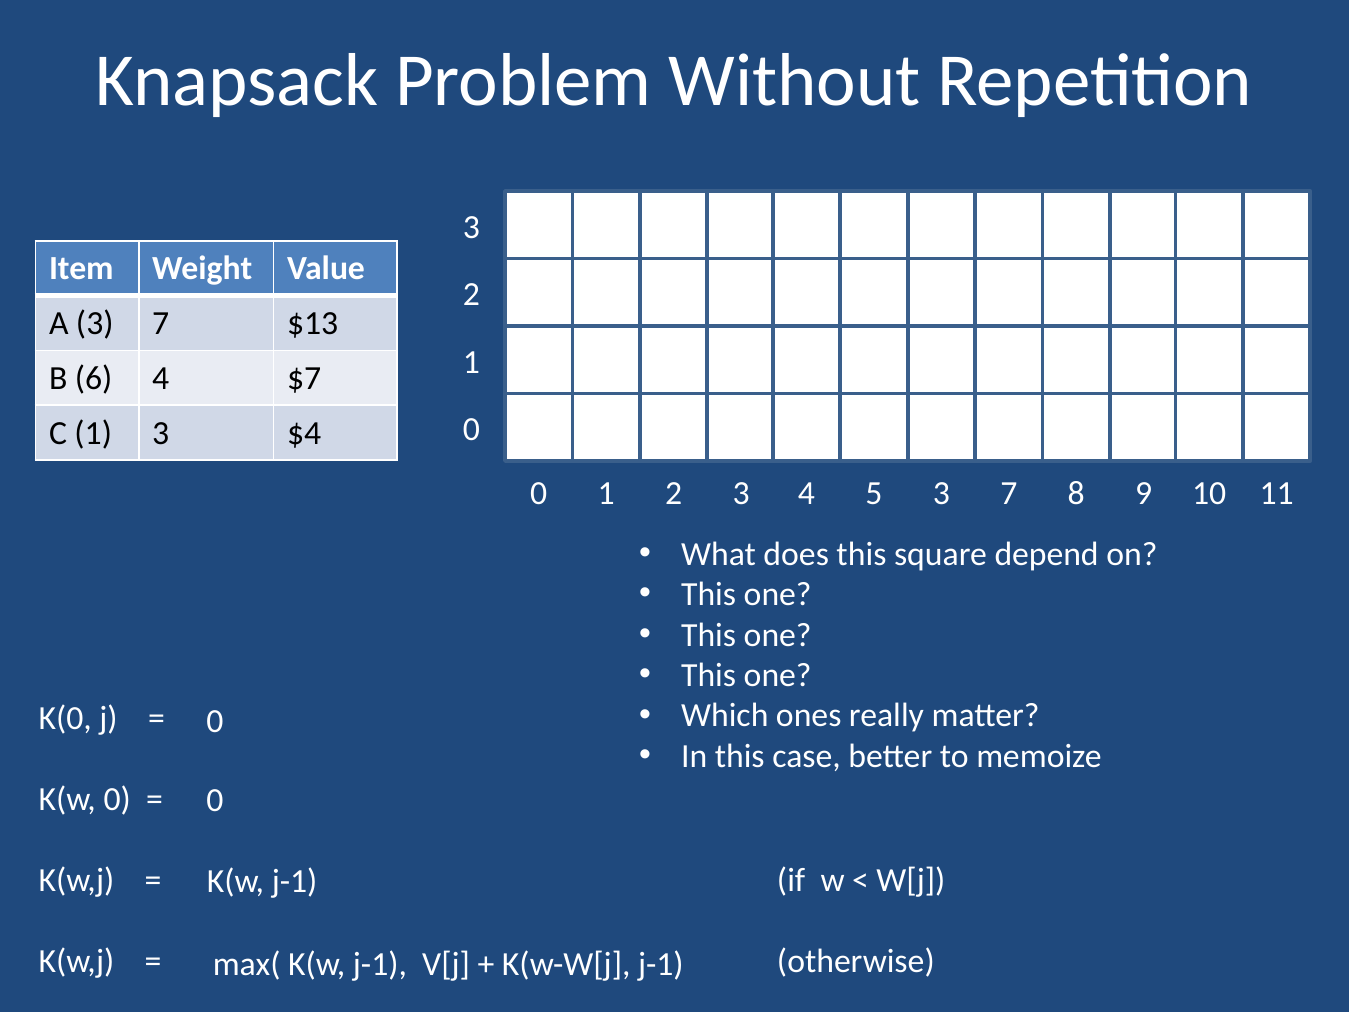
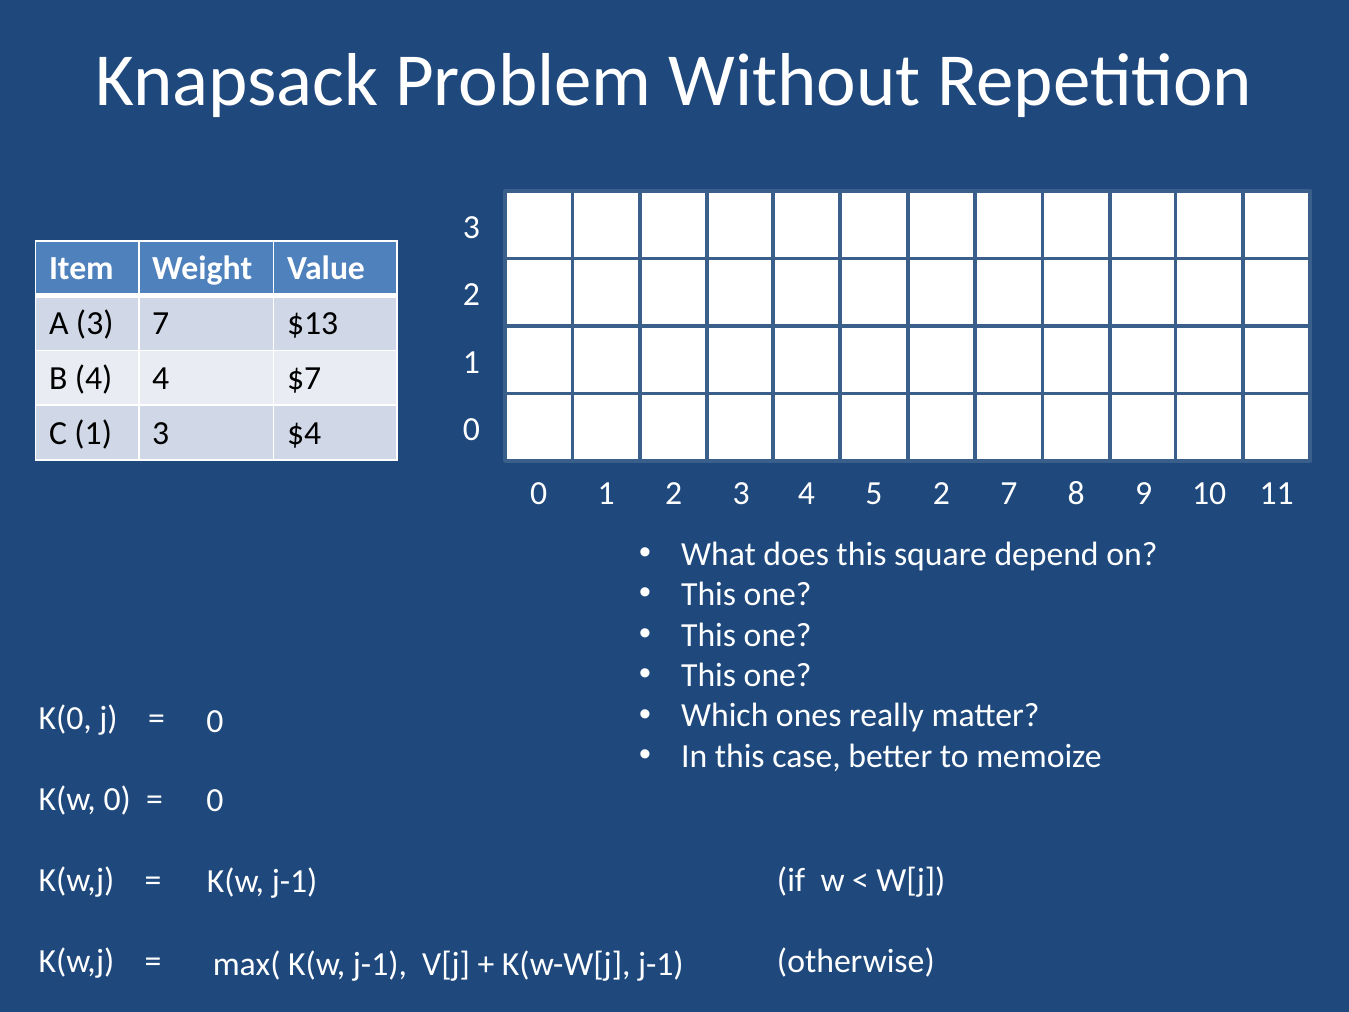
B 6: 6 -> 4 (94, 378)
5 3: 3 -> 2 (941, 493)
